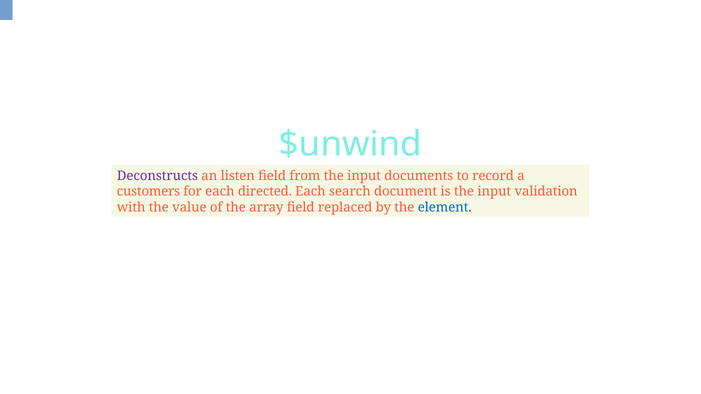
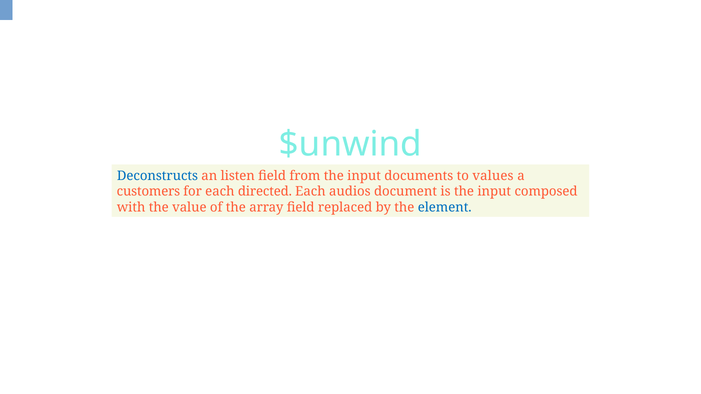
Deconstructs colour: purple -> blue (157, 176)
record: record -> values (493, 176)
search: search -> audios (350, 192)
validation: validation -> composed (546, 192)
